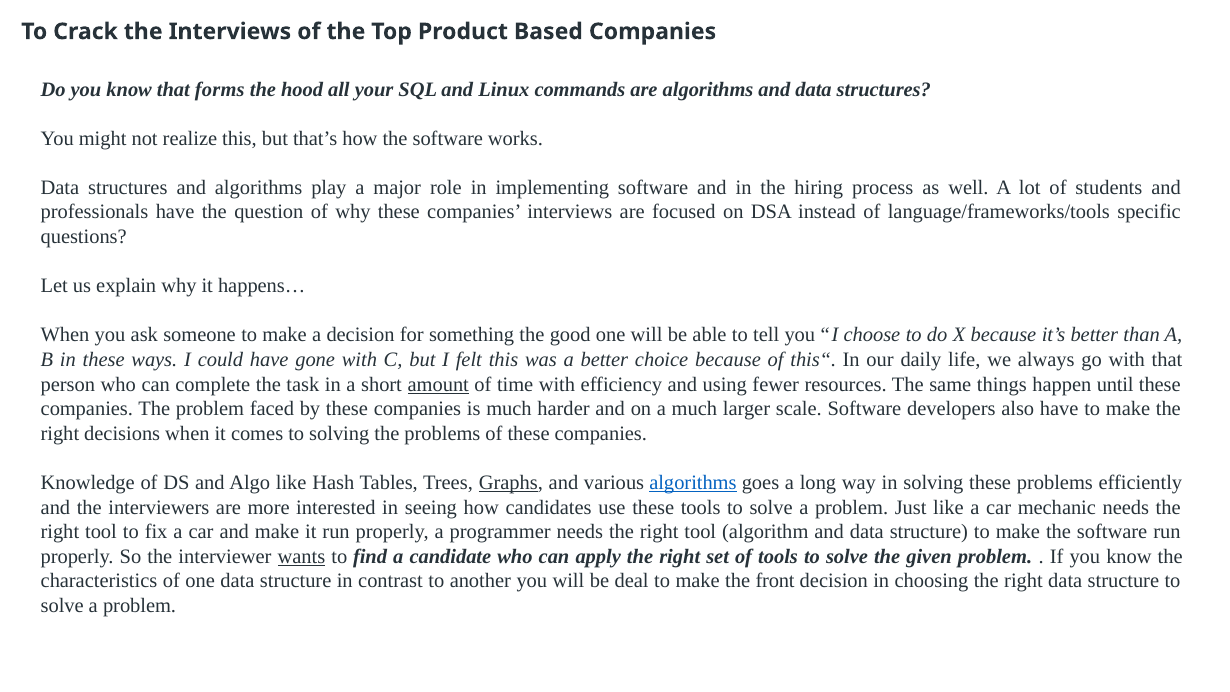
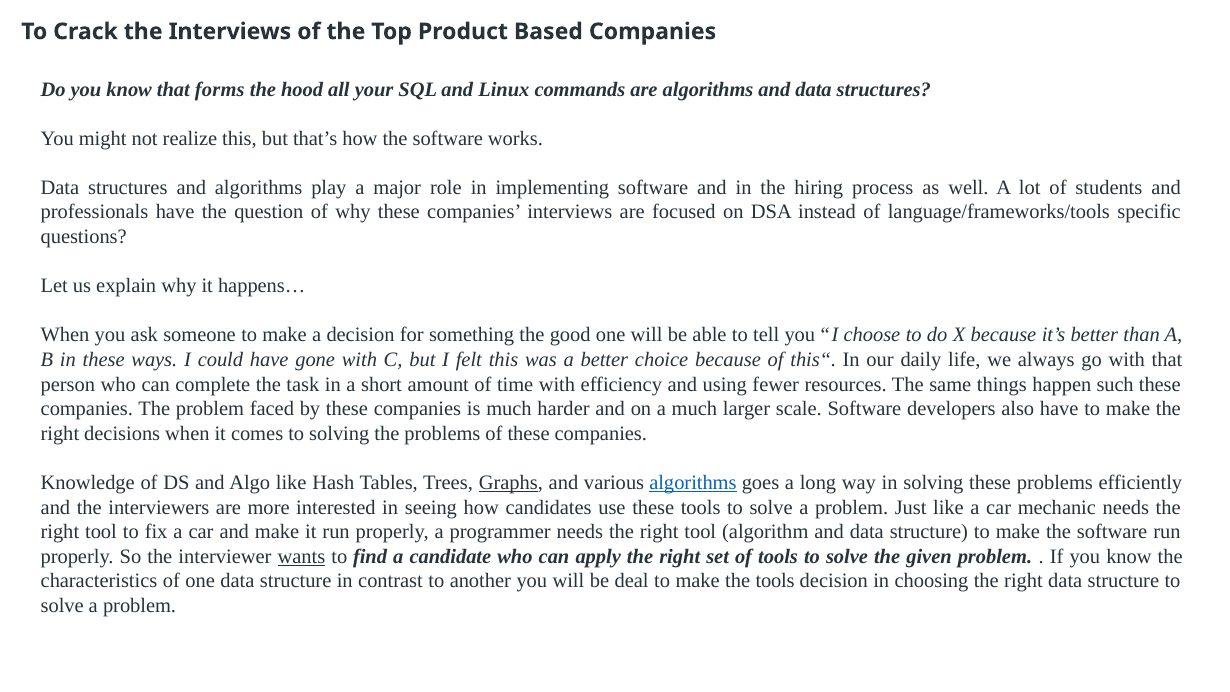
amount underline: present -> none (438, 384)
until: until -> such (1115, 384)
the front: front -> tools (775, 581)
